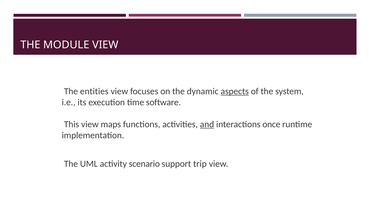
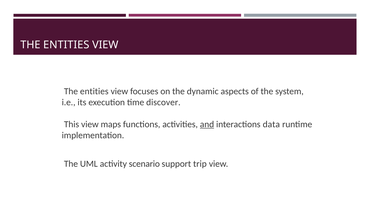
THE MODULE: MODULE -> ENTITIES (66, 45)
aspects underline: present -> none (235, 91)
software: software -> discover (163, 102)
once: once -> data (271, 124)
